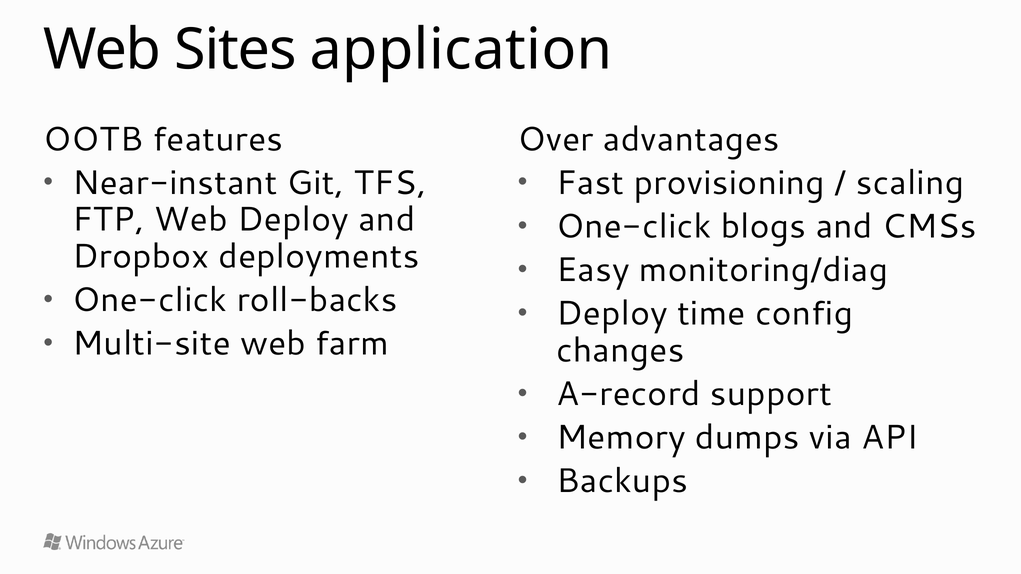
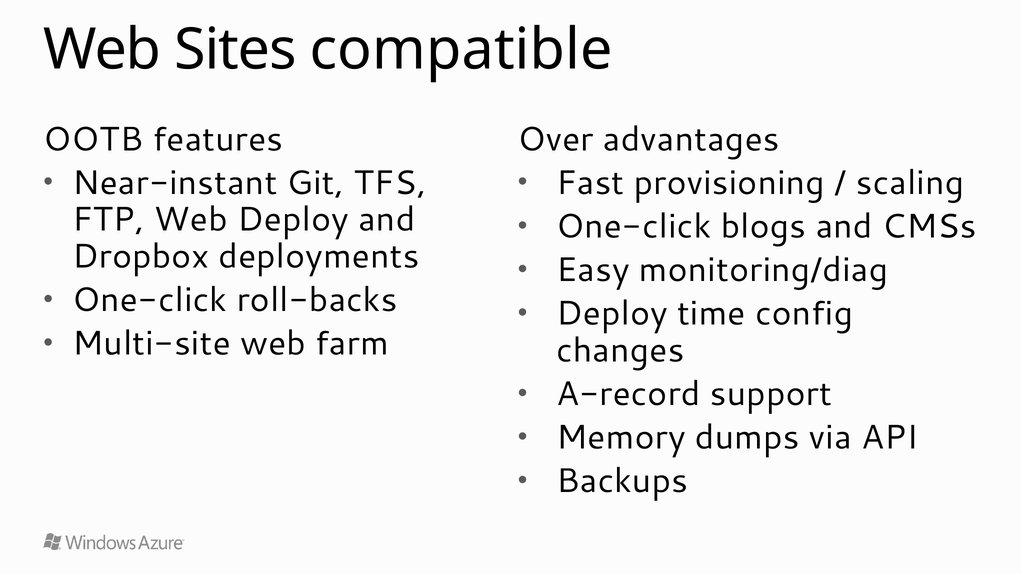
application: application -> compatible (461, 50)
